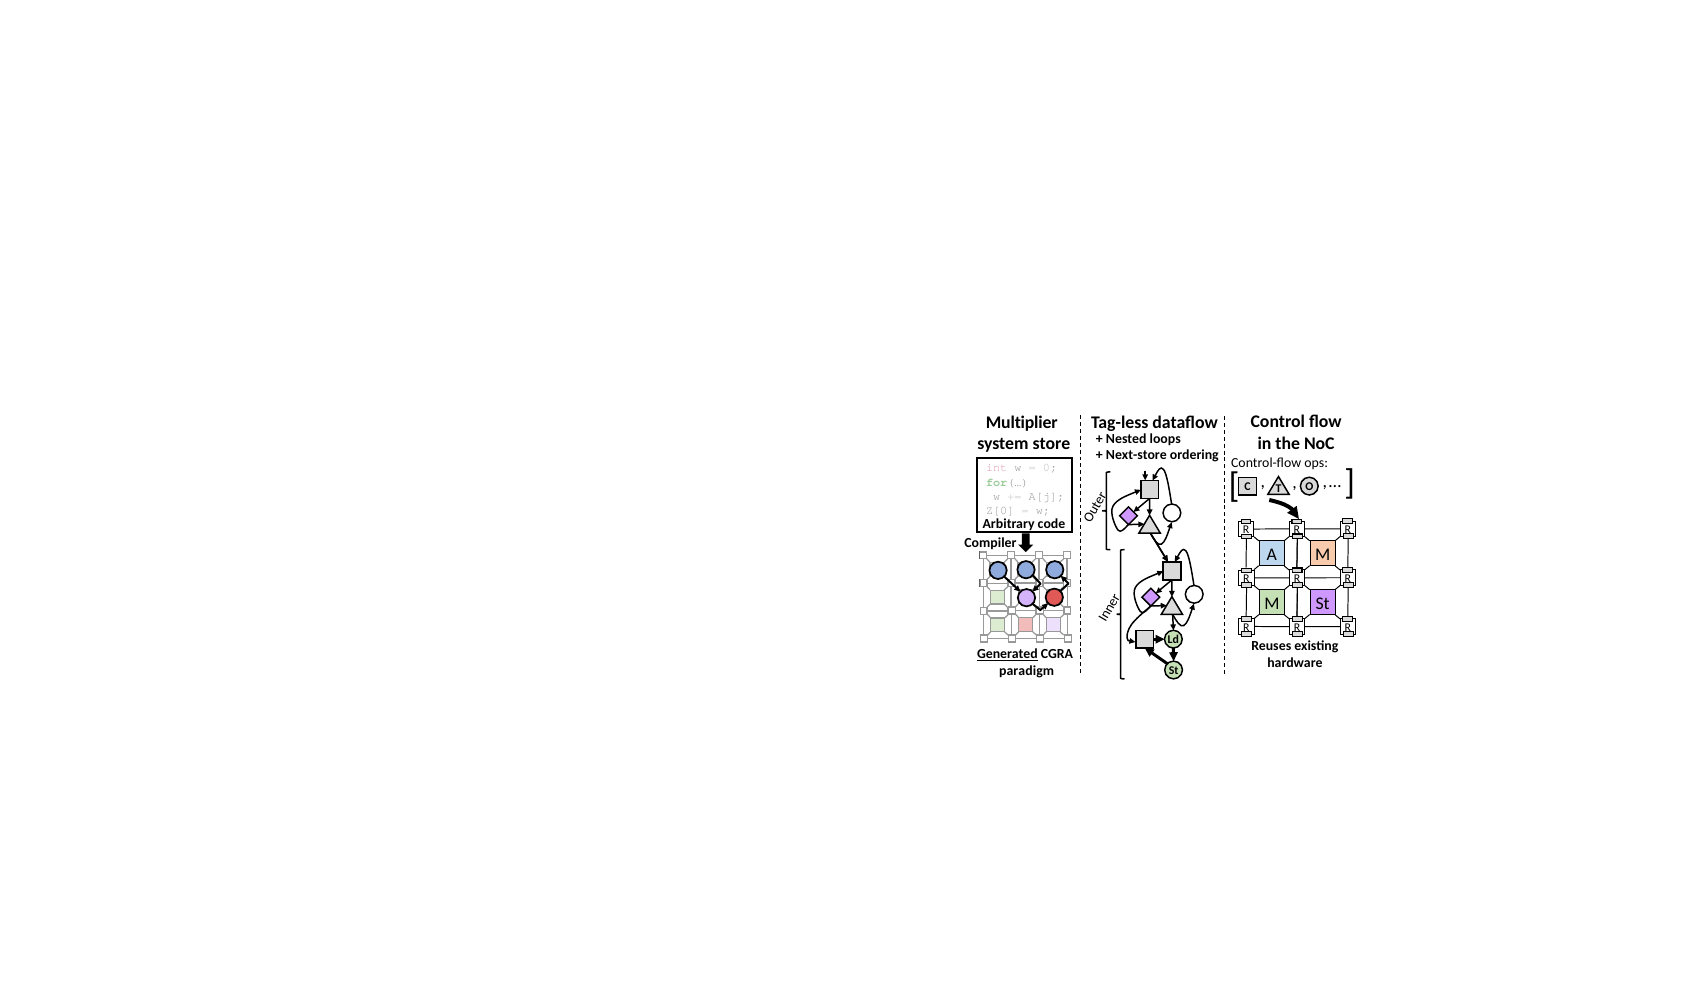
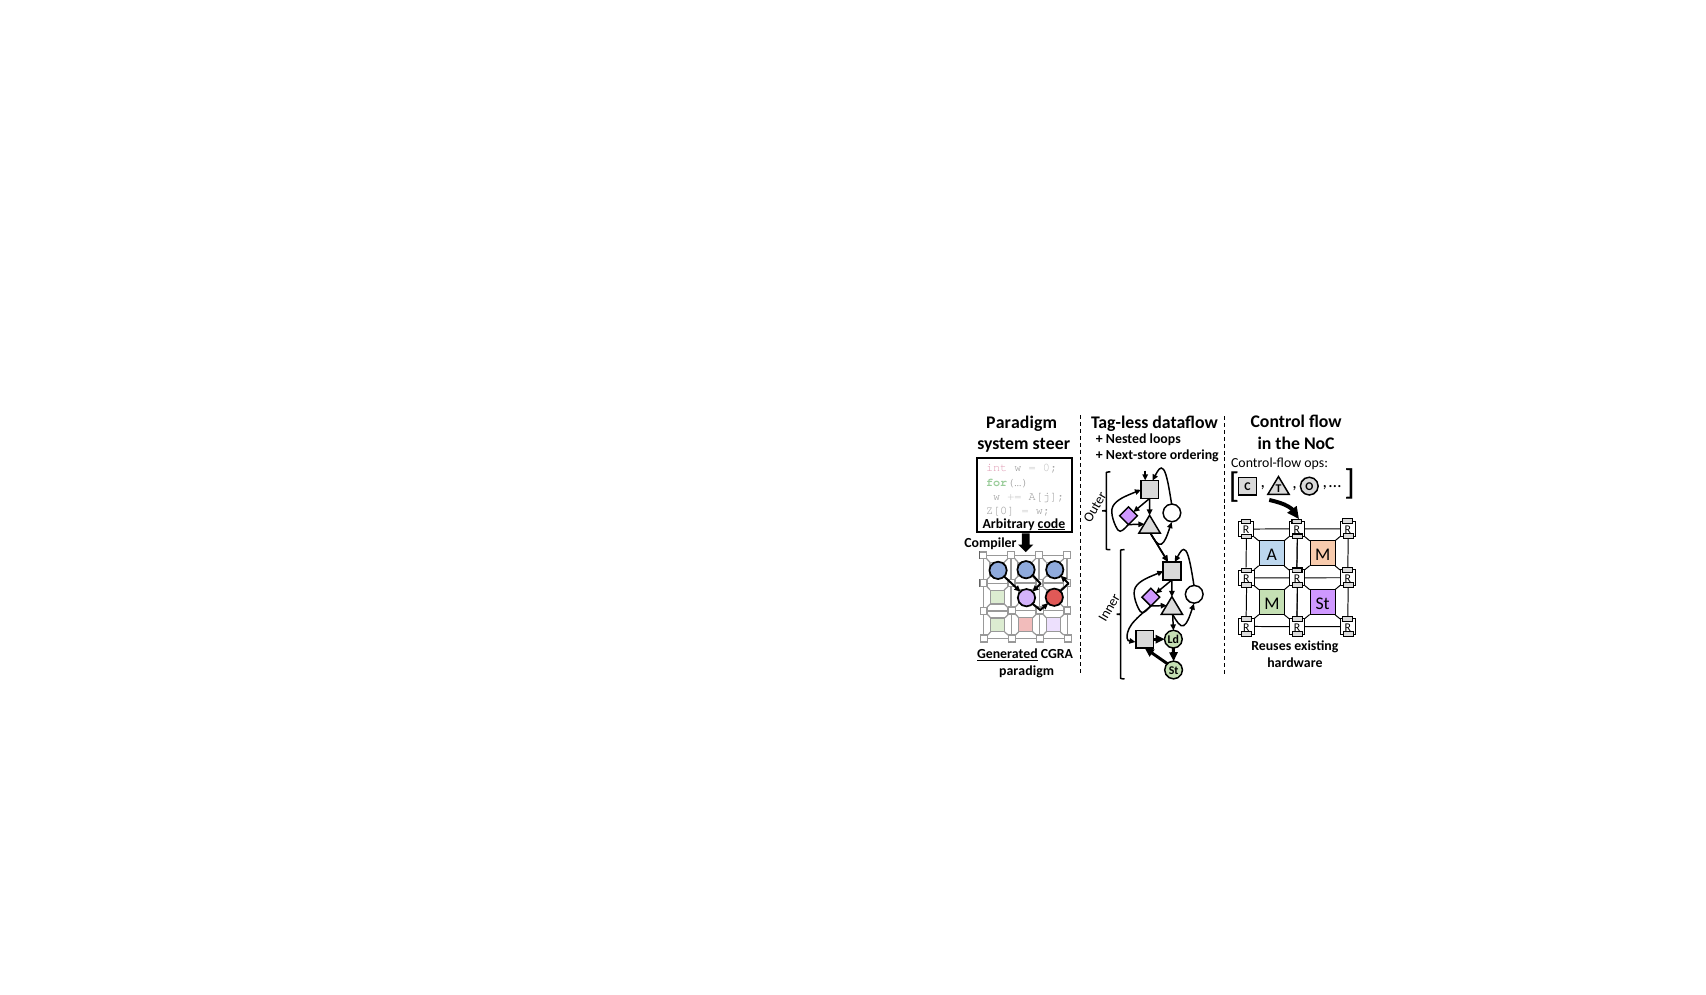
Multiplier: Multiplier -> Paradigm (1022, 423)
store: store -> steer (1051, 444)
code underline: none -> present (1052, 524)
